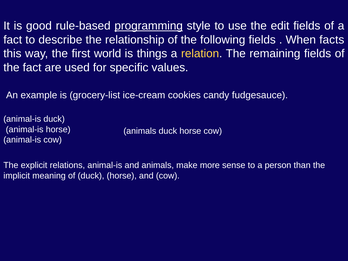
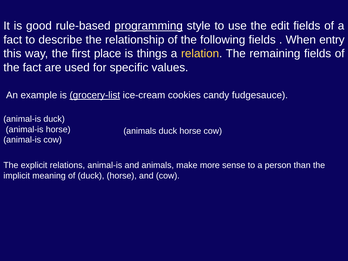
facts: facts -> entry (332, 40)
world: world -> place (108, 54)
grocery-list underline: none -> present (95, 95)
